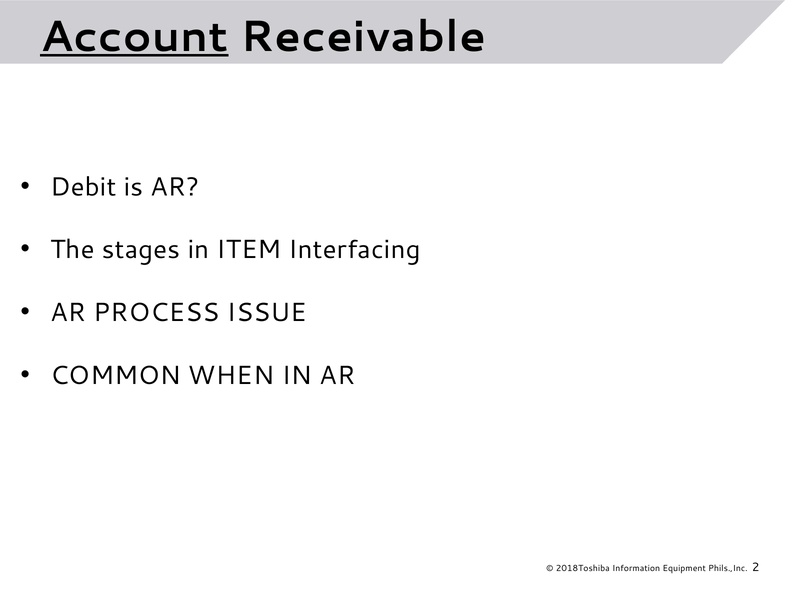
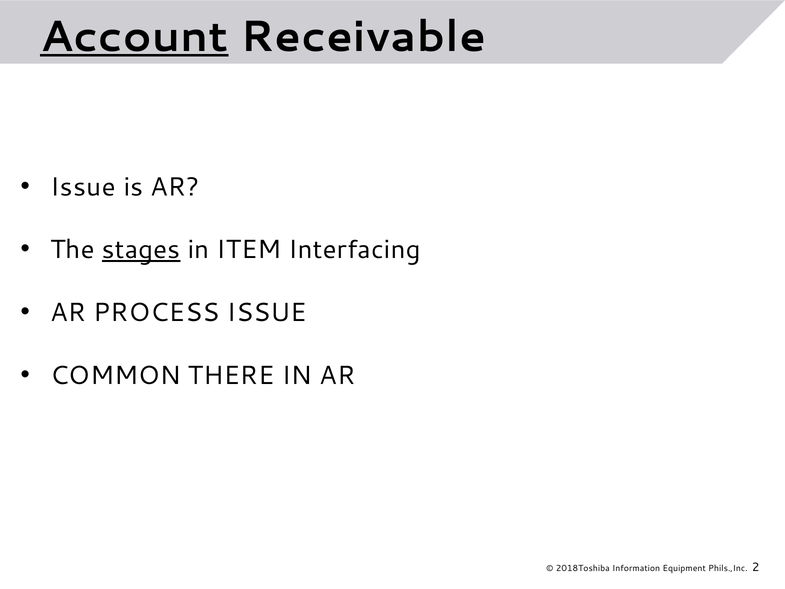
Debit: Debit -> Issue (83, 187)
stages underline: none -> present (141, 250)
WHEN: WHEN -> THERE (231, 375)
